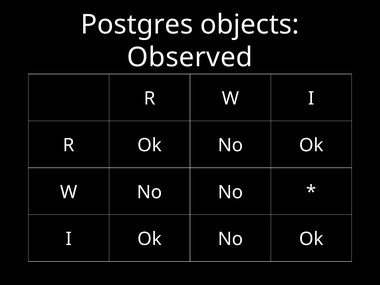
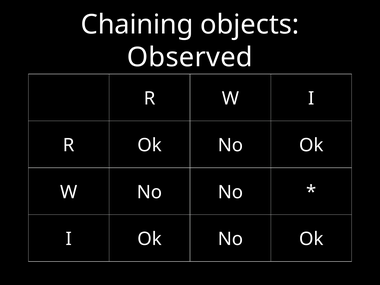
Postgres: Postgres -> Chaining (137, 24)
